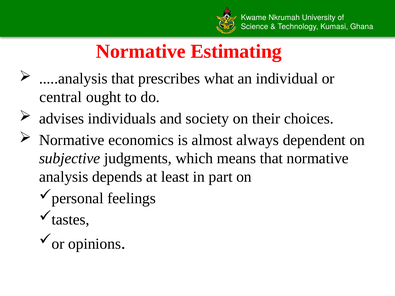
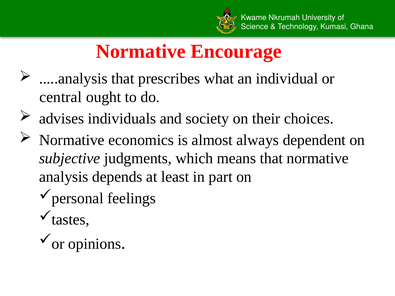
Estimating: Estimating -> Encourage (236, 51)
